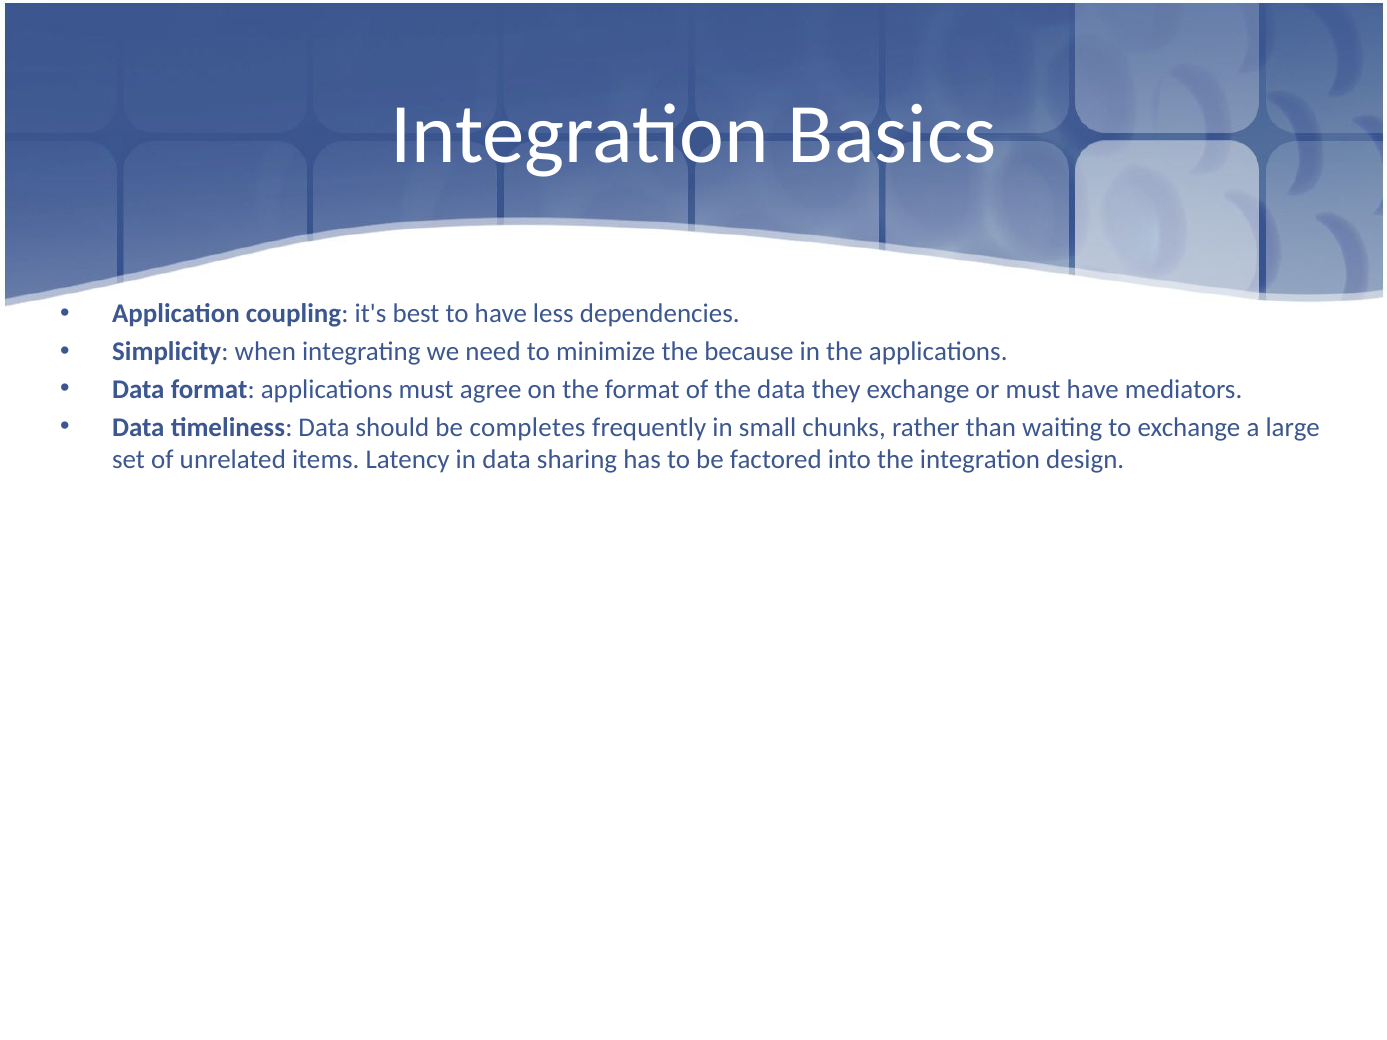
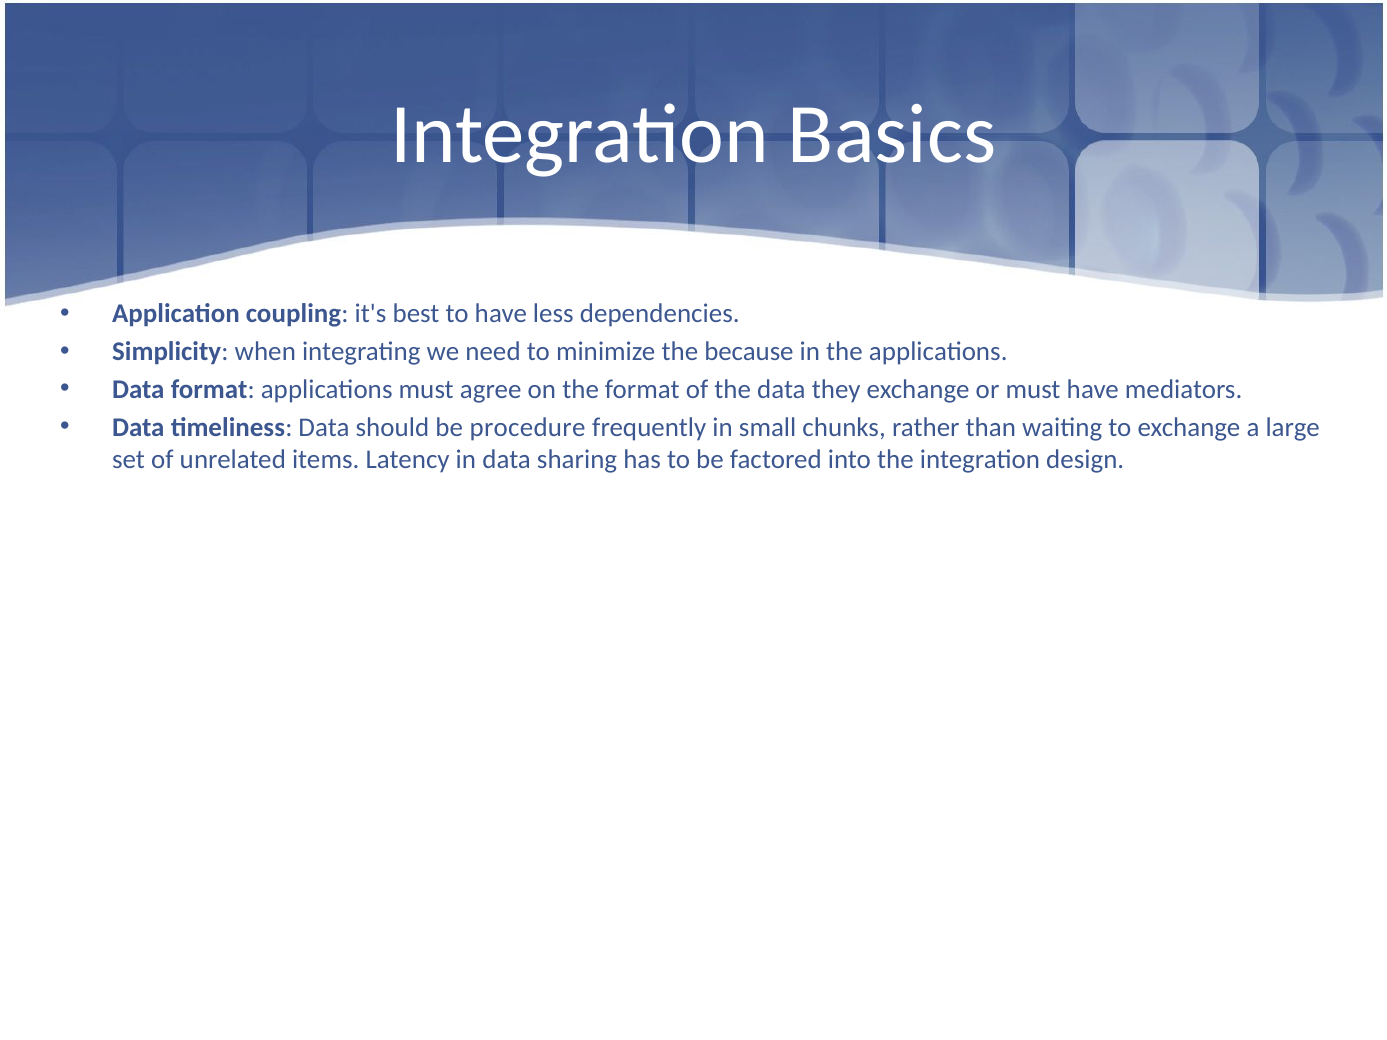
completes: completes -> procedure (528, 427)
